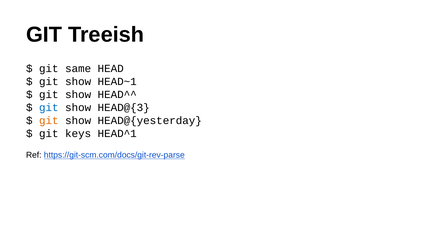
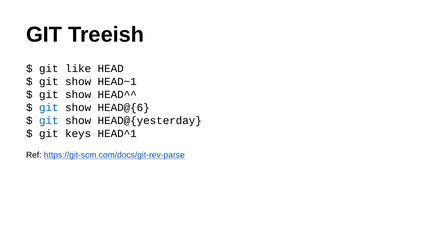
same: same -> like (78, 69)
HEAD@{3: HEAD@{3 -> HEAD@{6 (124, 108)
git colour: orange -> blue (49, 121)
